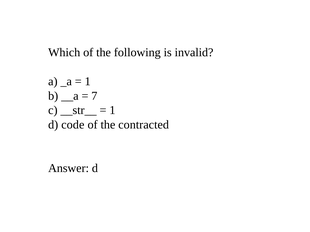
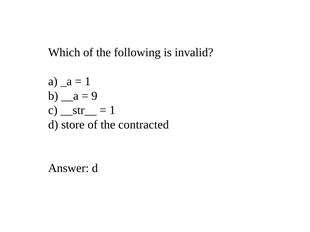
7: 7 -> 9 (94, 96)
code: code -> store (73, 125)
